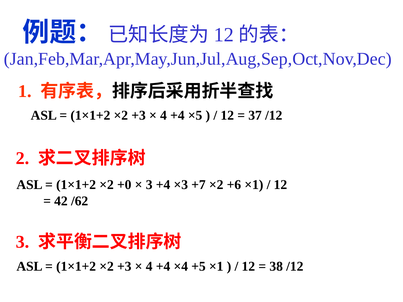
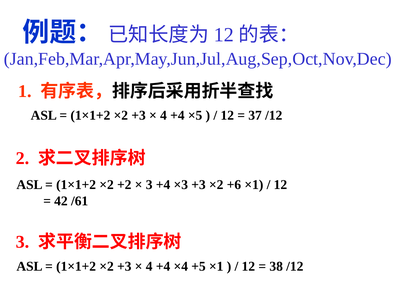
+0: +0 -> +2 (124, 185)
×3 +7: +7 -> +3 (199, 185)
/62: /62 -> /61 (80, 201)
